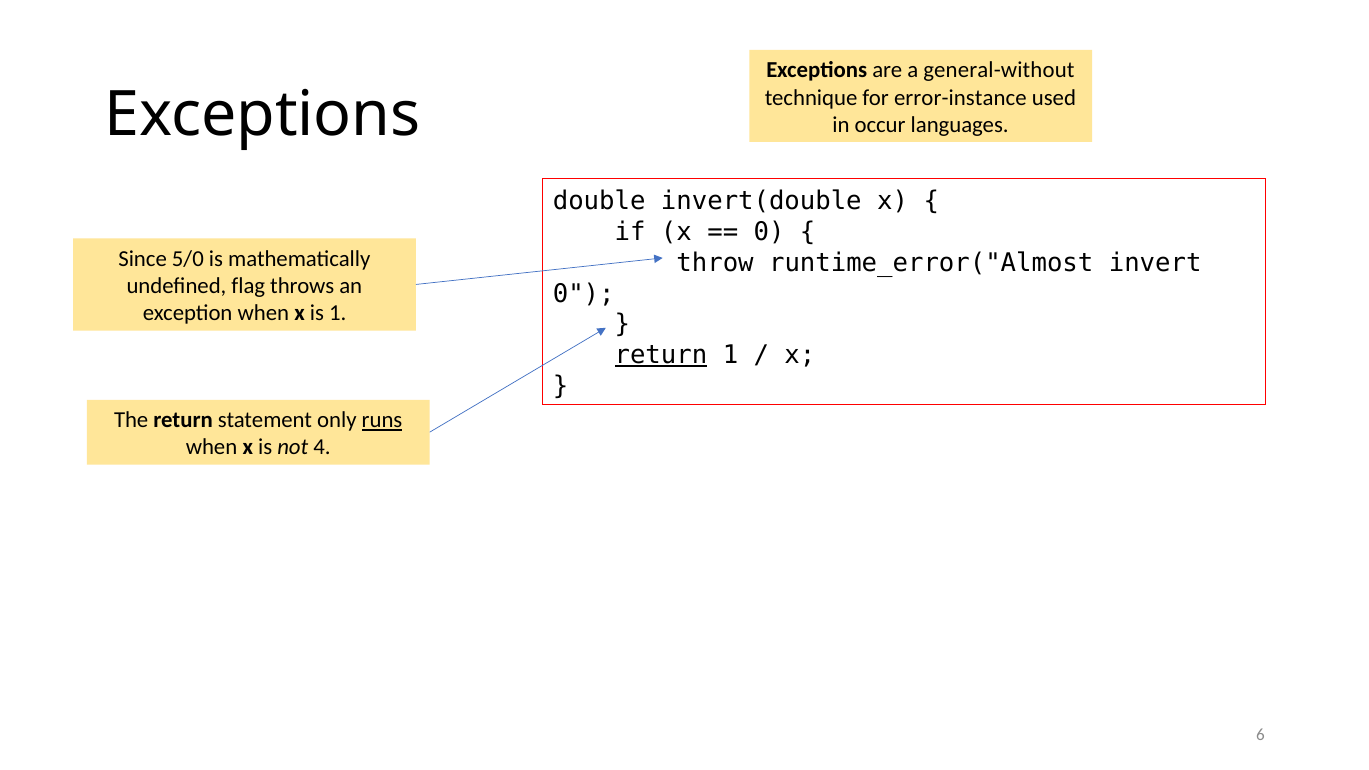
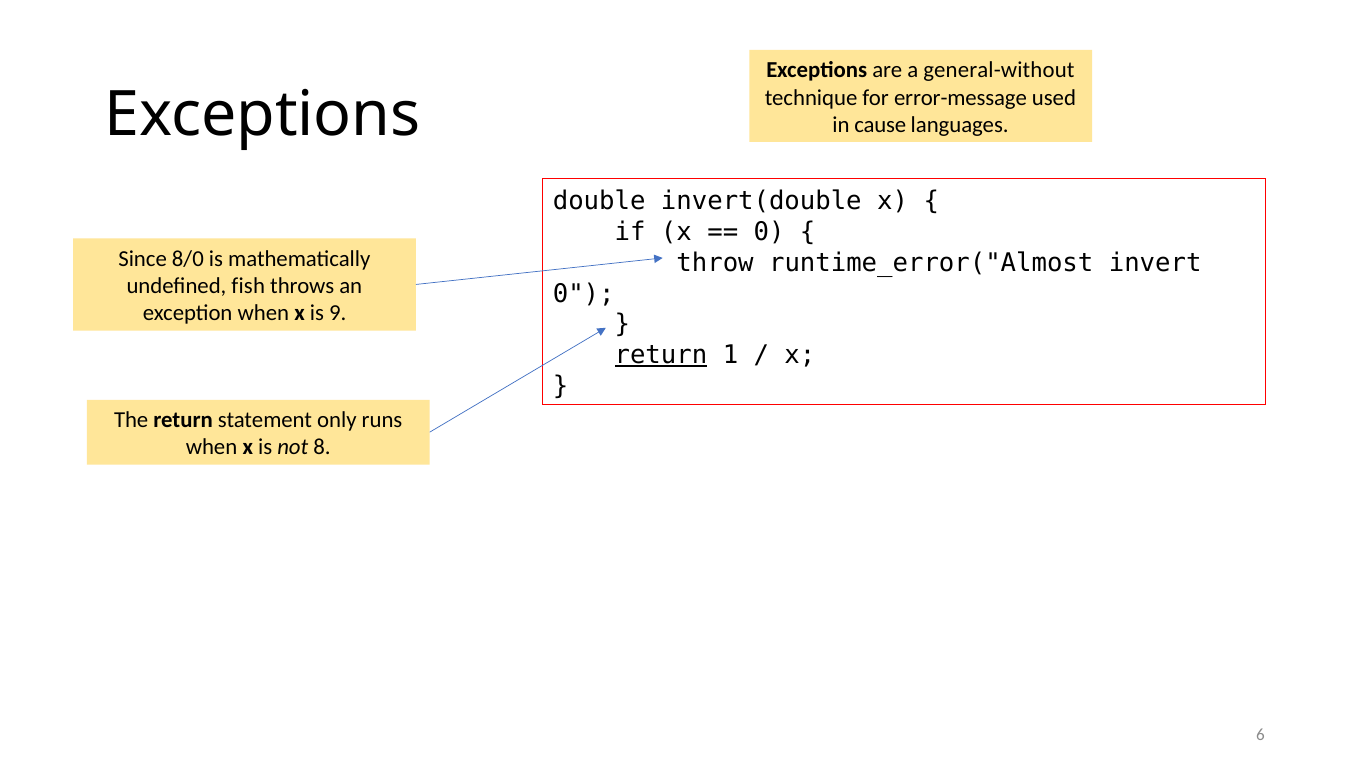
error-instance: error-instance -> error-message (960, 98)
occur: occur -> cause (880, 125)
5/0: 5/0 -> 8/0 (188, 259)
flag: flag -> fish (248, 286)
is 1: 1 -> 9 (338, 313)
runs underline: present -> none (382, 420)
4: 4 -> 8 (322, 447)
